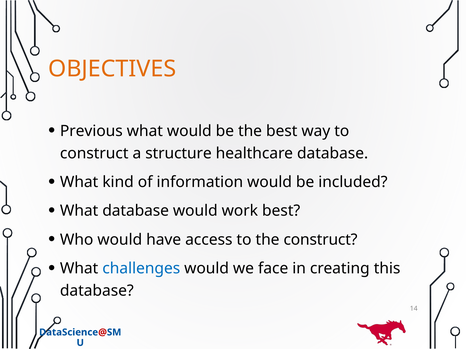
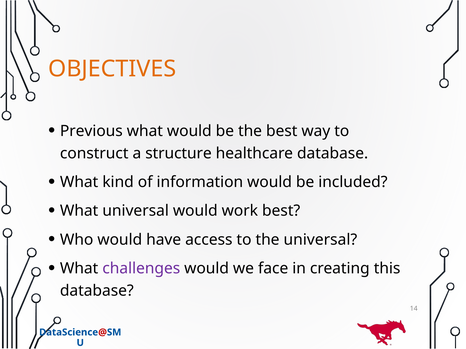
What database: database -> universal (136, 211)
the construct: construct -> universal (320, 240)
challenges colour: blue -> purple (141, 269)
